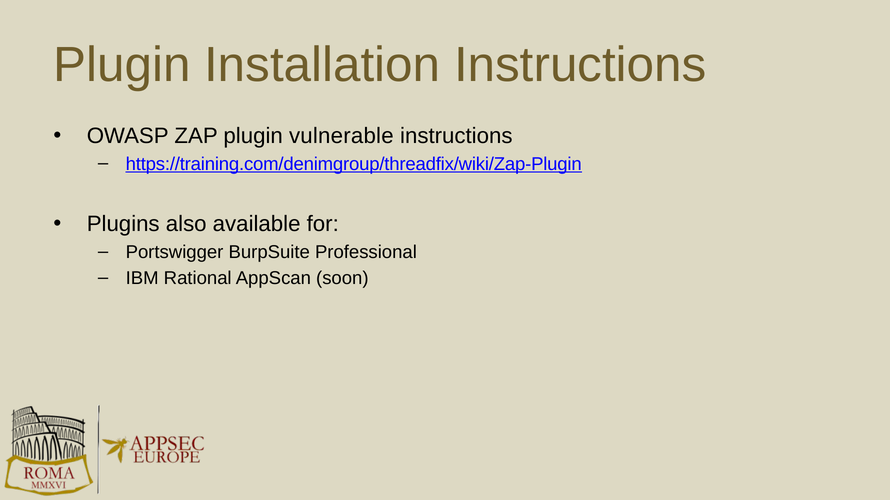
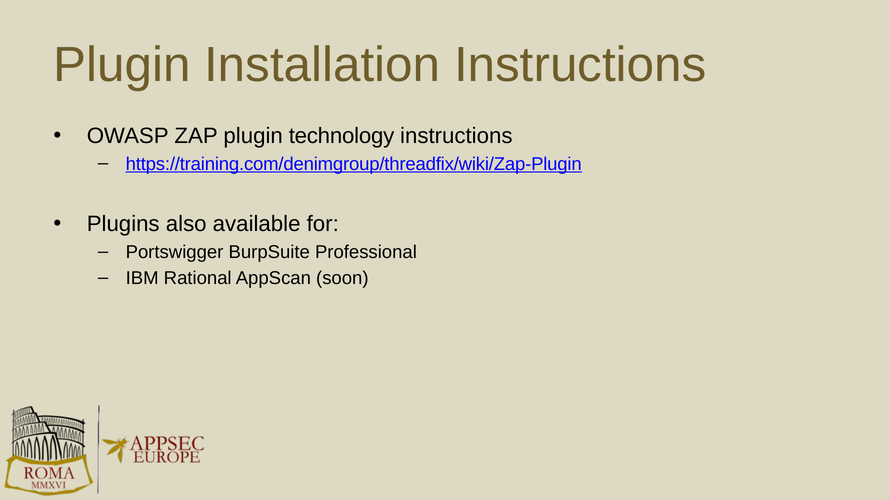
vulnerable: vulnerable -> technology (342, 136)
